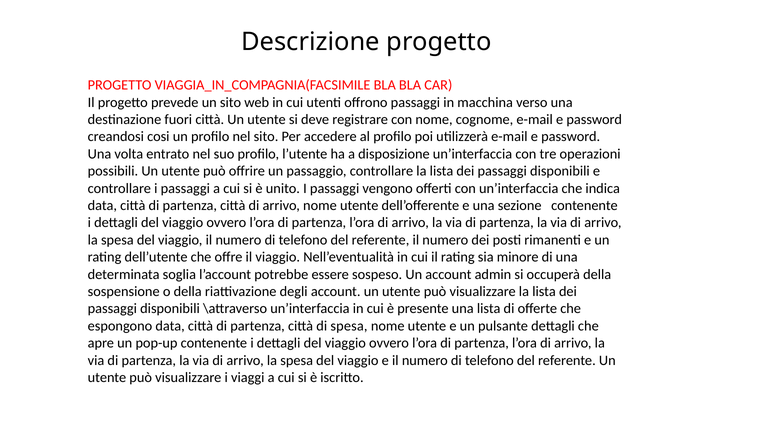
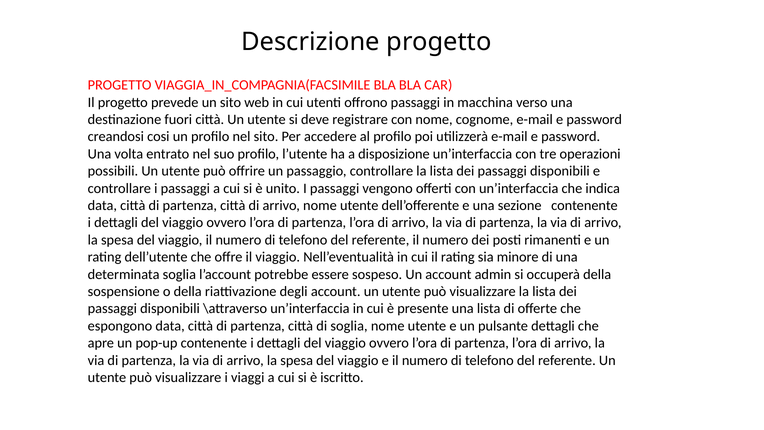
di spesa: spesa -> soglia (349, 326)
